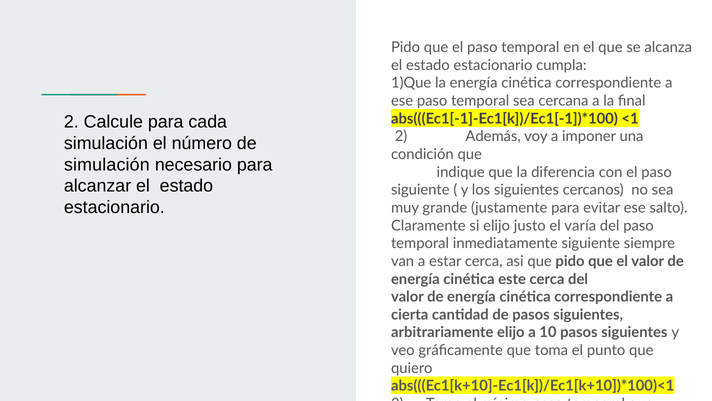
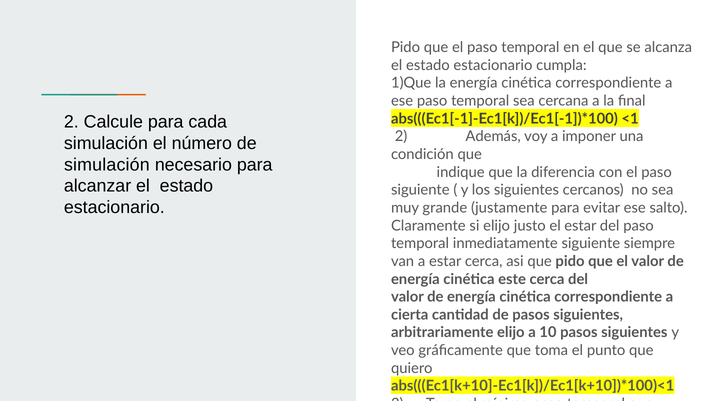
el varía: varía -> estar (580, 225)
